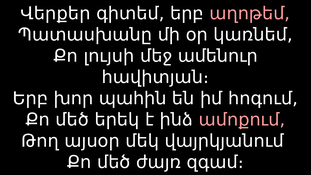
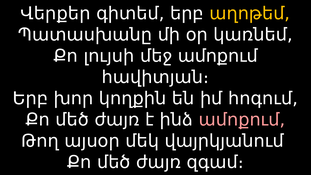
աղոթեմ colour: pink -> yellow (250, 13)
մեջ ամենուր: ամենուր -> ամոքում (218, 56)
պահին: պահին -> կողքին (133, 98)
երեկ: երեկ -> ժայռ (117, 120)
